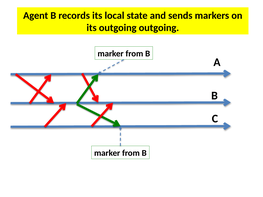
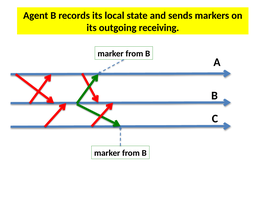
outgoing outgoing: outgoing -> receiving (159, 28)
